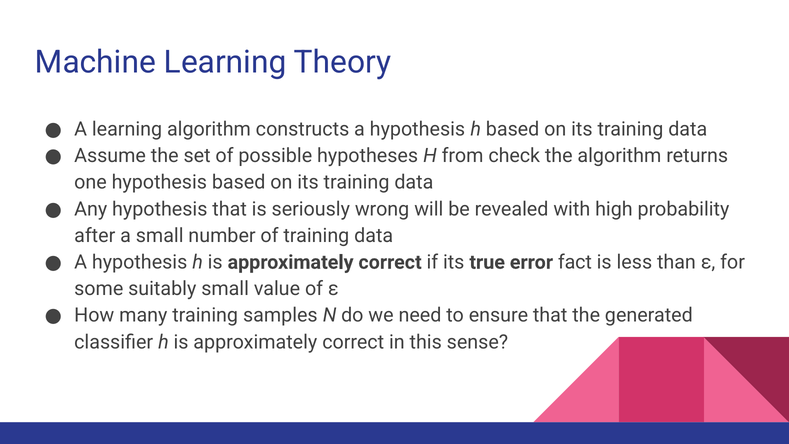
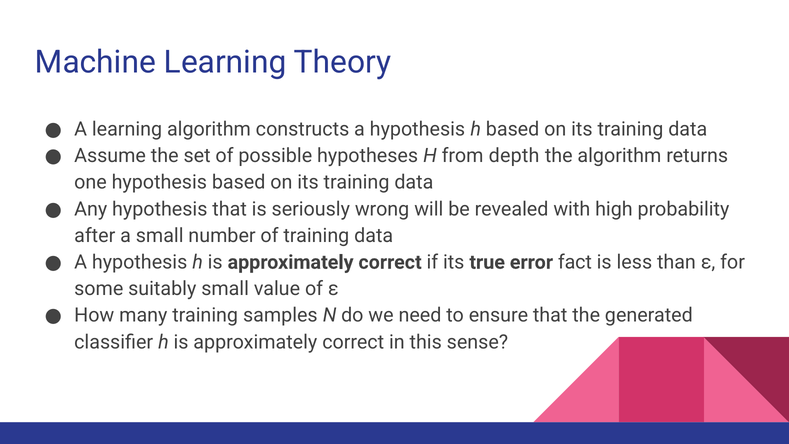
check: check -> depth (514, 156)
